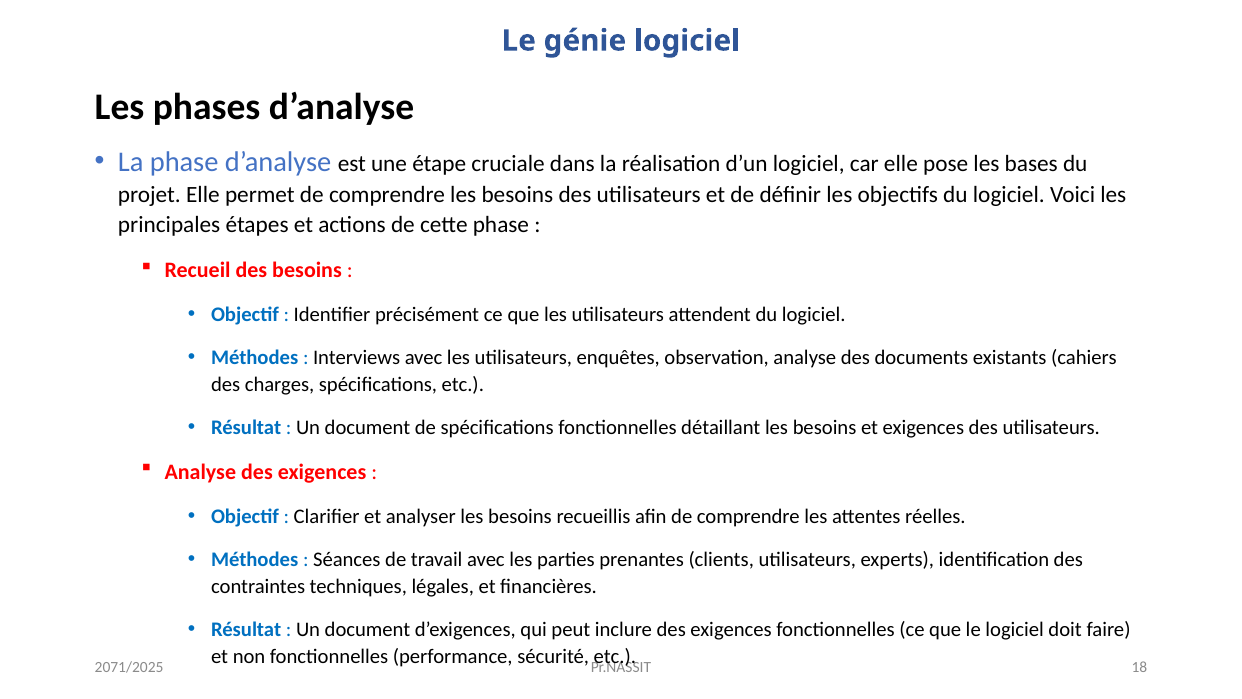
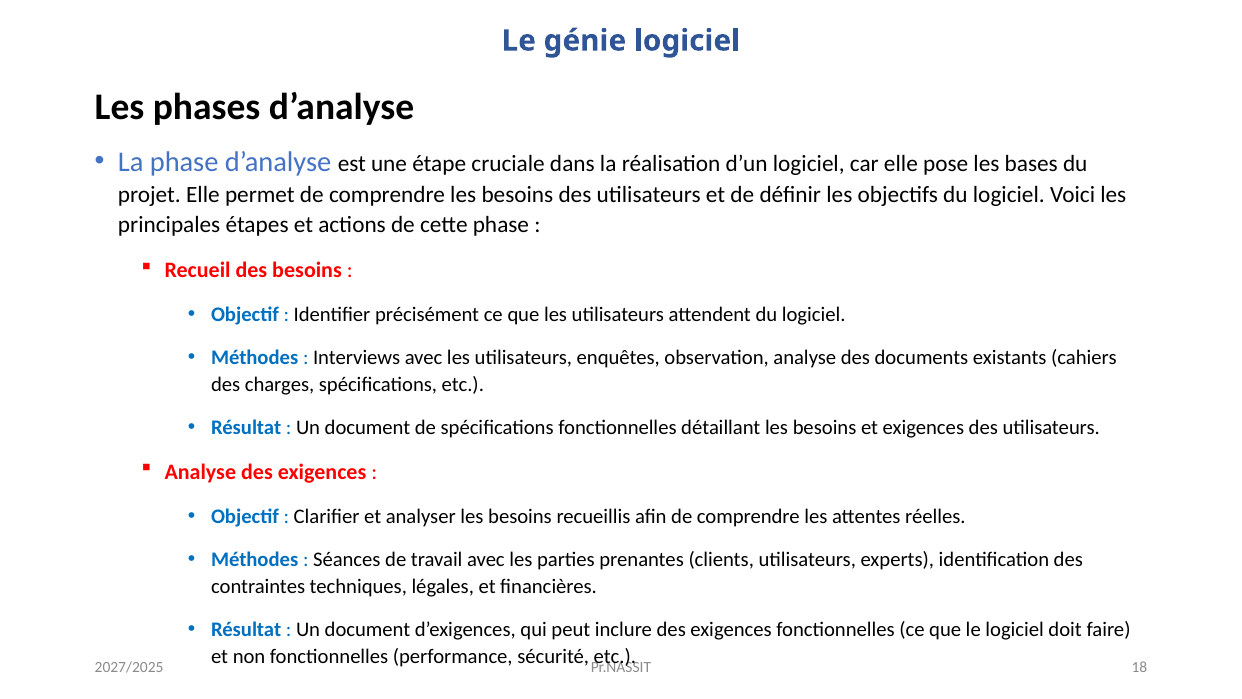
2071/2025: 2071/2025 -> 2027/2025 (129, 667)
